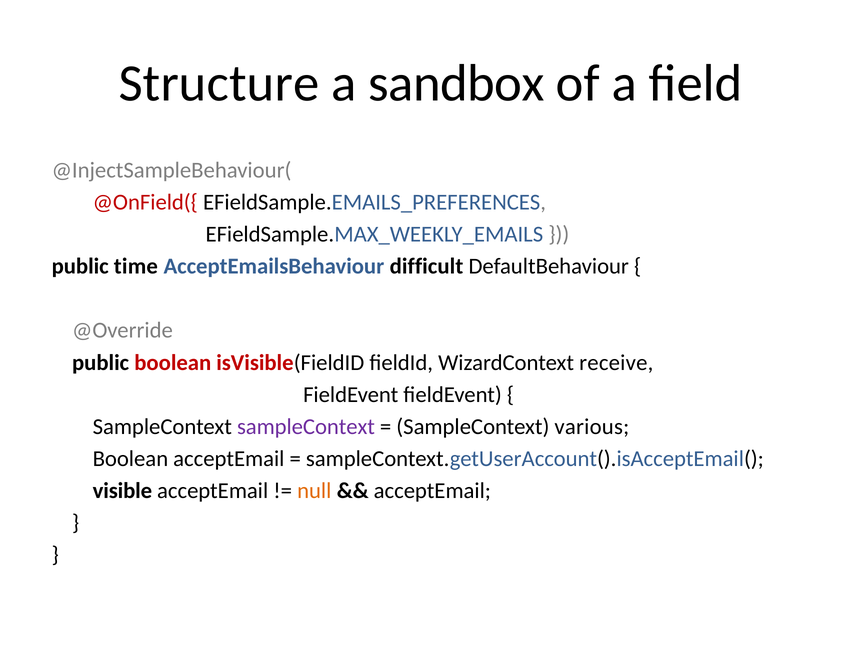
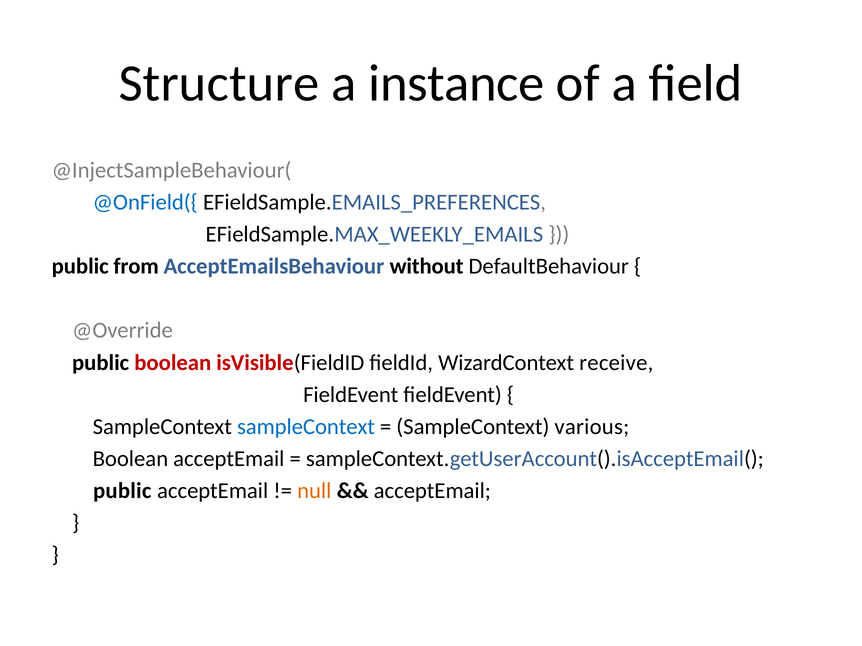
sandbox: sandbox -> instance (456, 83)
@OnField({ colour: red -> blue (145, 202)
time: time -> from (136, 267)
difficult: difficult -> without (427, 267)
sampleContext colour: purple -> blue (306, 427)
visible: visible -> public (122, 491)
